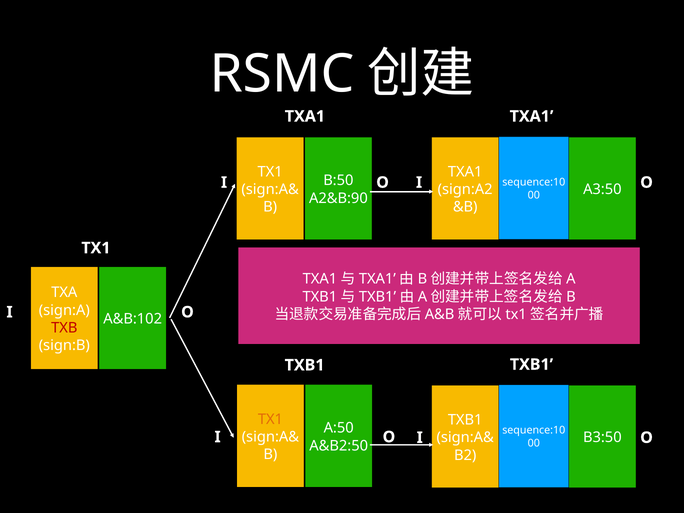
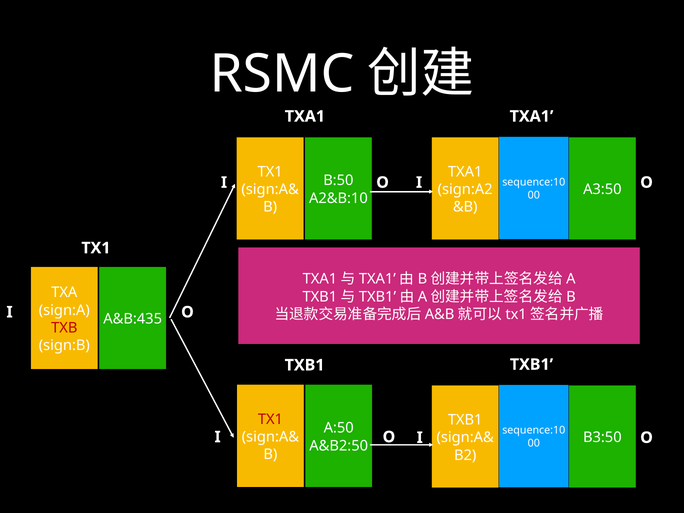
A2&B:90: A2&B:90 -> A2&B:10 (338, 198)
A&B:102: A&B:102 -> A&B:435 (133, 319)
TX1 colour: orange -> red (270, 419)
